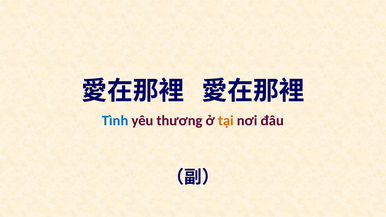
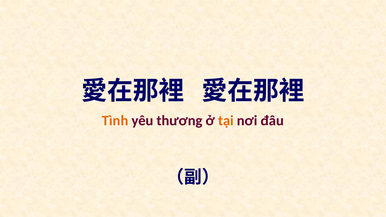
Tình colour: blue -> orange (115, 121)
